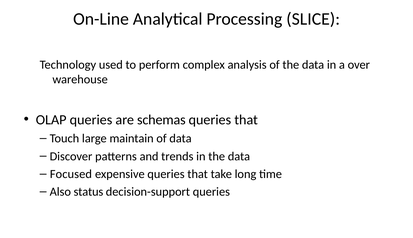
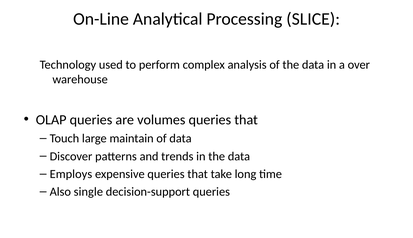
schemas: schemas -> volumes (161, 120)
Focused: Focused -> Employs (71, 174)
status: status -> single (88, 192)
